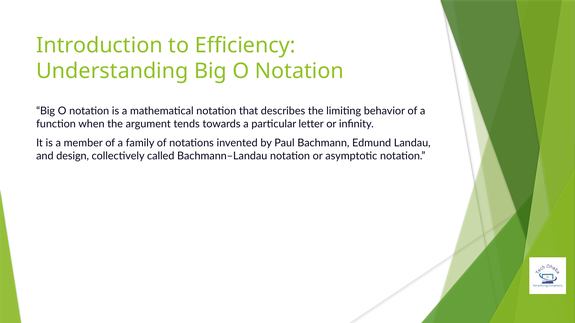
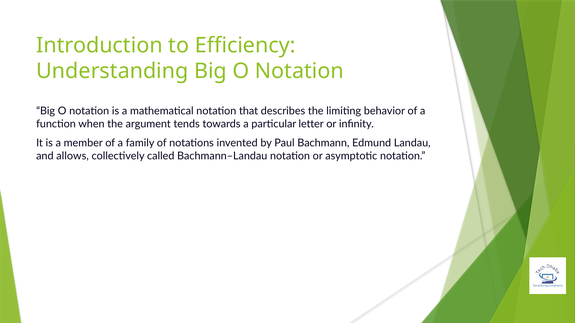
design: design -> allows (73, 156)
